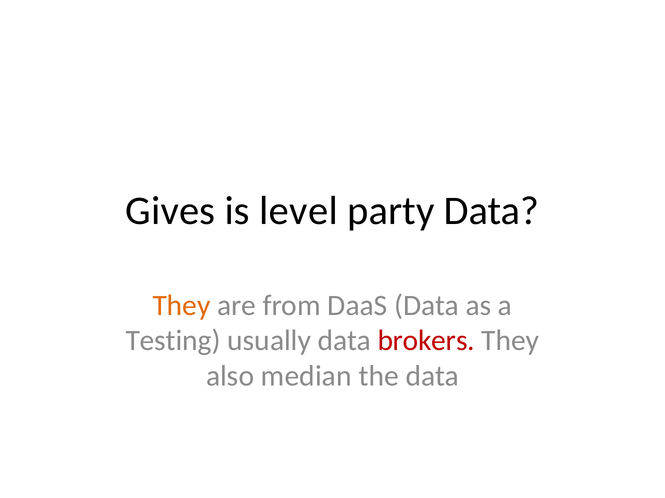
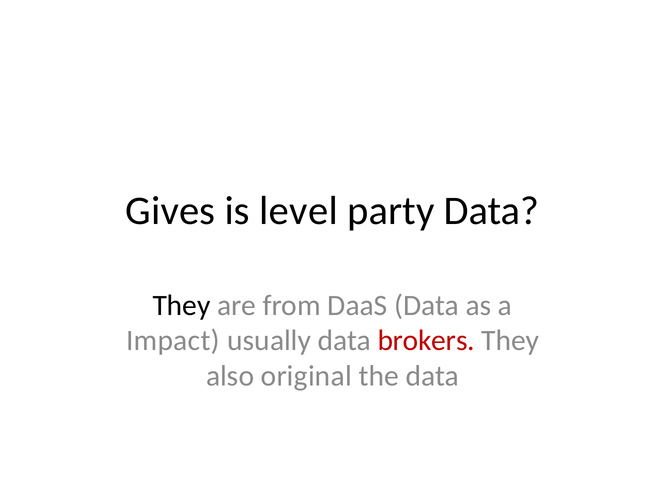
They colour: orange -> black (182, 306)
Testing: Testing -> Impact (173, 341)
median: median -> original (306, 377)
